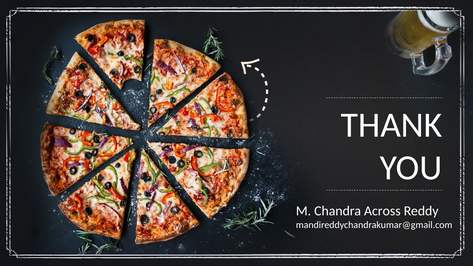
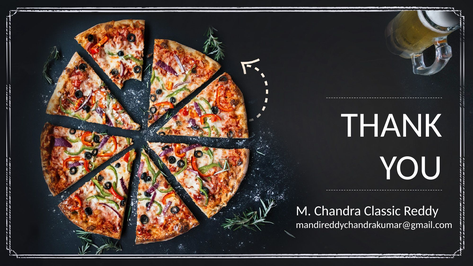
Across: Across -> Classic (382, 211)
